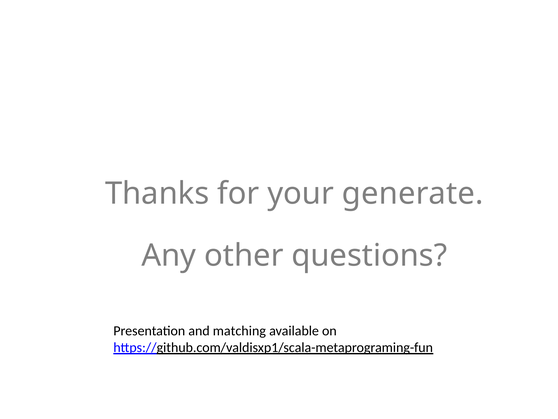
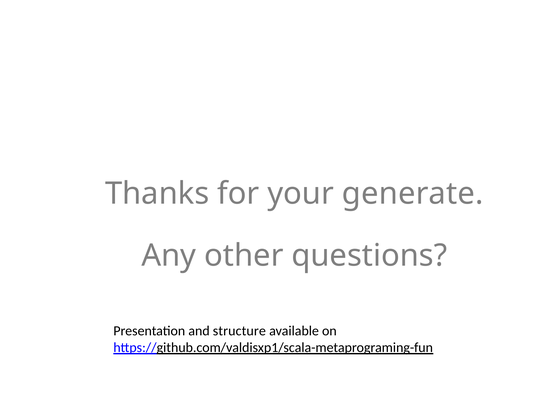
matching: matching -> structure (239, 330)
